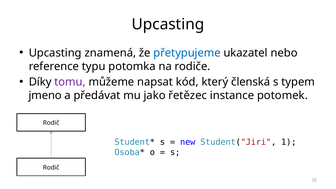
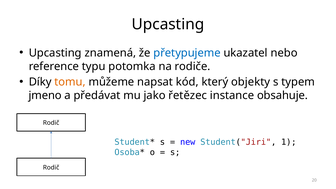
tomu colour: purple -> orange (70, 82)
členská: členská -> objekty (251, 82)
potomek: potomek -> obsahuje (282, 95)
